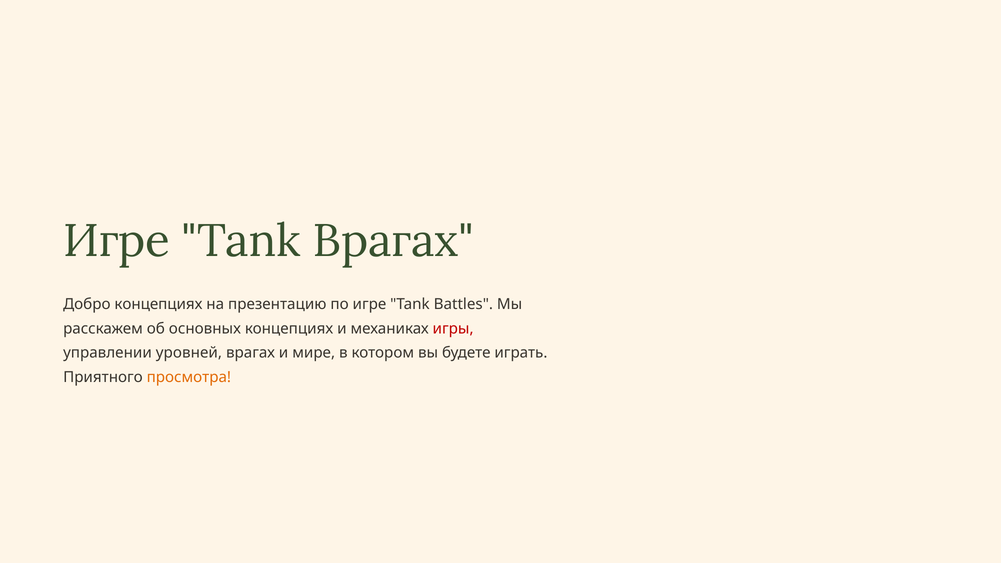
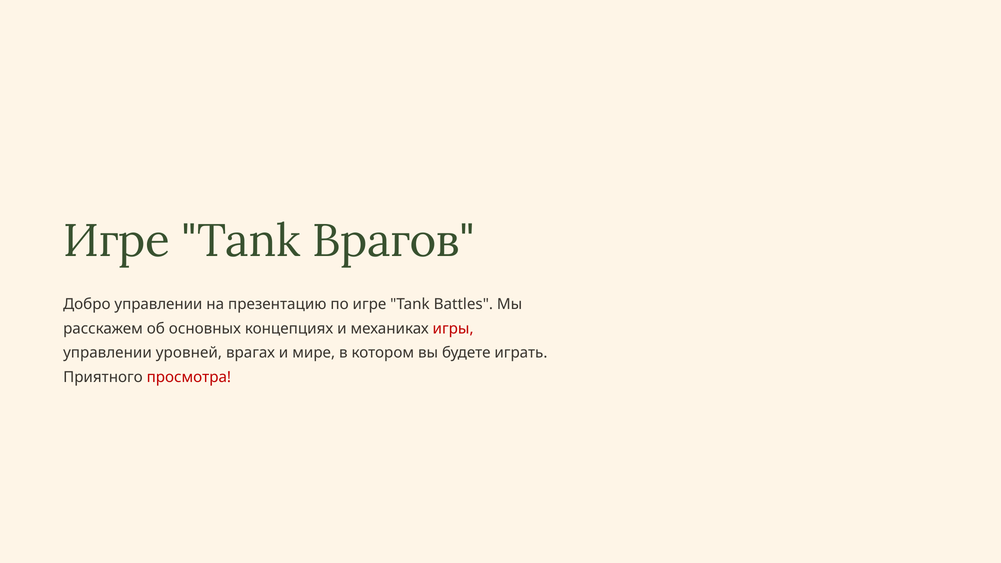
Tank Врагах: Врагах -> Врагов (394, 241)
Добро концепциях: концепциях -> управлении (158, 304)
просмотра colour: orange -> red (189, 377)
